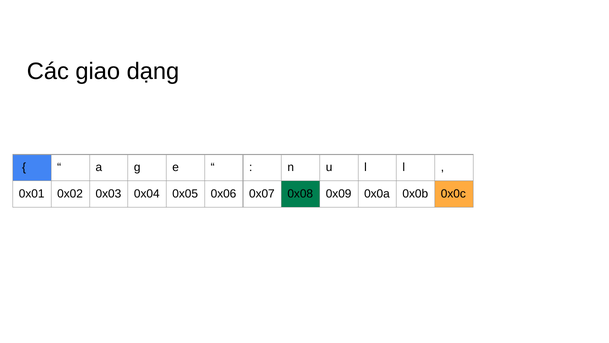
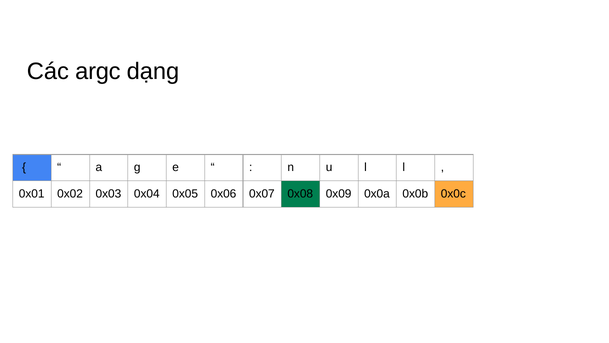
giao: giao -> argc (98, 71)
